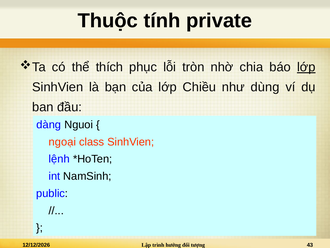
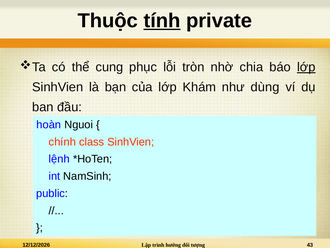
tính underline: none -> present (162, 21)
thích: thích -> cung (109, 67)
Chiều: Chiều -> Khám (199, 87)
dàng: dàng -> hoàn (49, 124)
ngoại: ngoại -> chính (62, 142)
